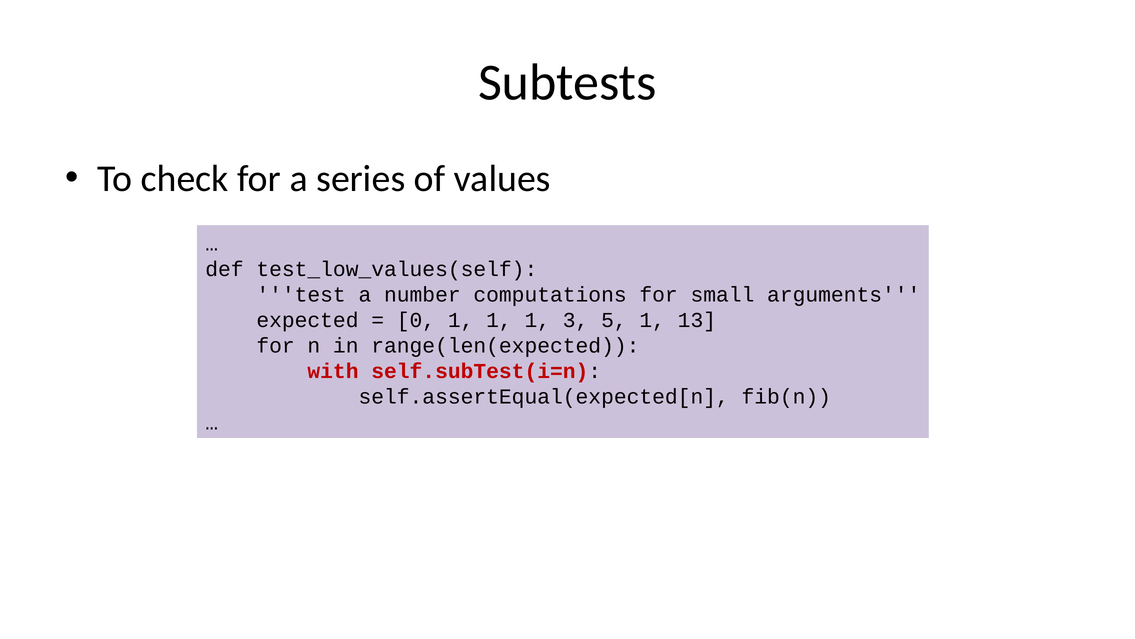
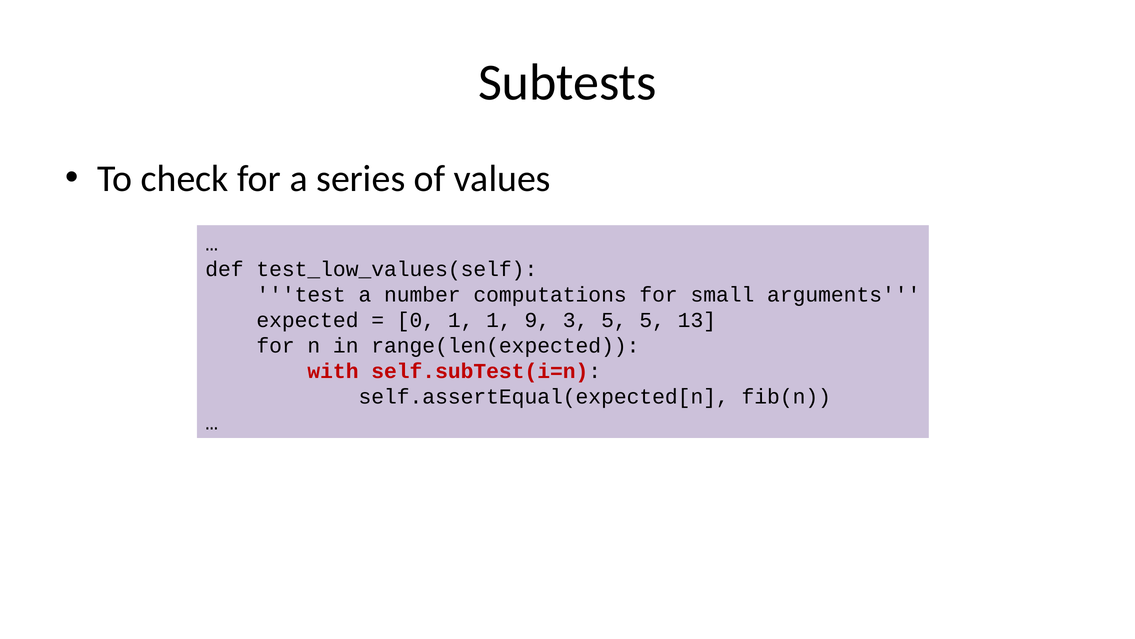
1 1 1: 1 -> 9 (537, 320)
5 1: 1 -> 5 (652, 320)
